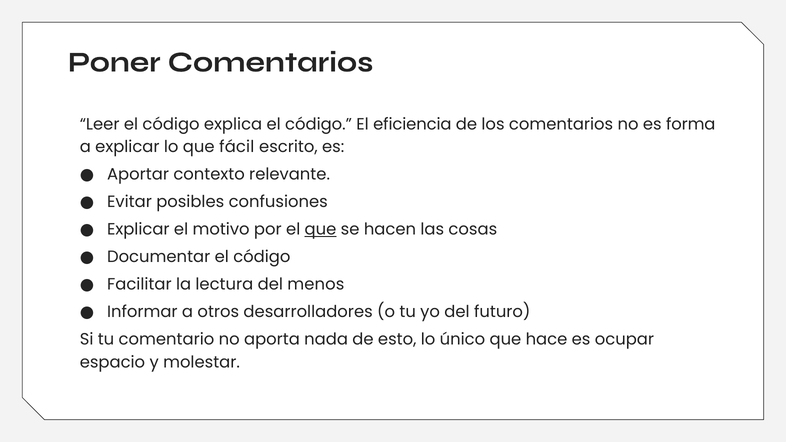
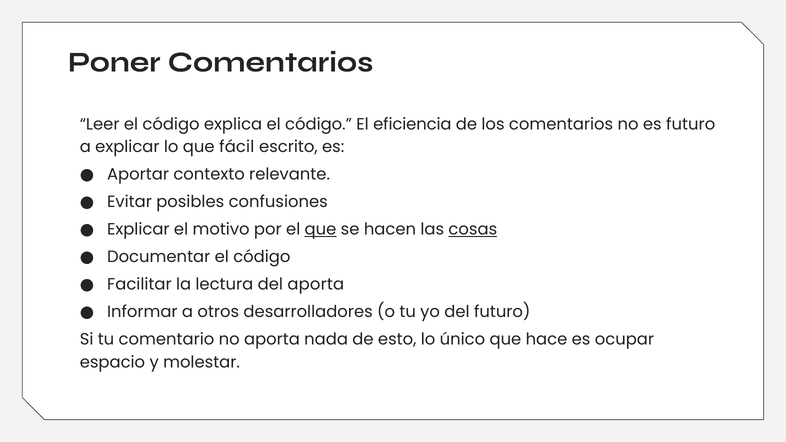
es forma: forma -> futuro (691, 124)
cosas underline: none -> present (473, 230)
del menos: menos -> aporta (316, 285)
